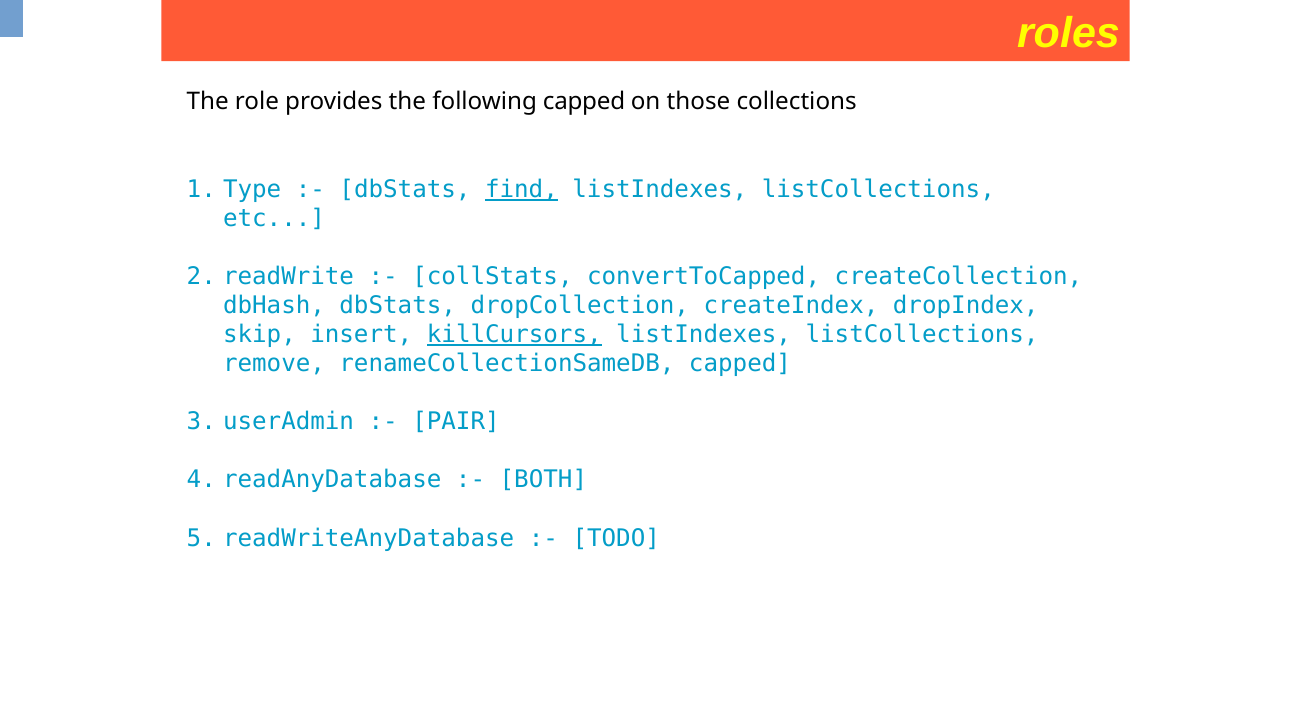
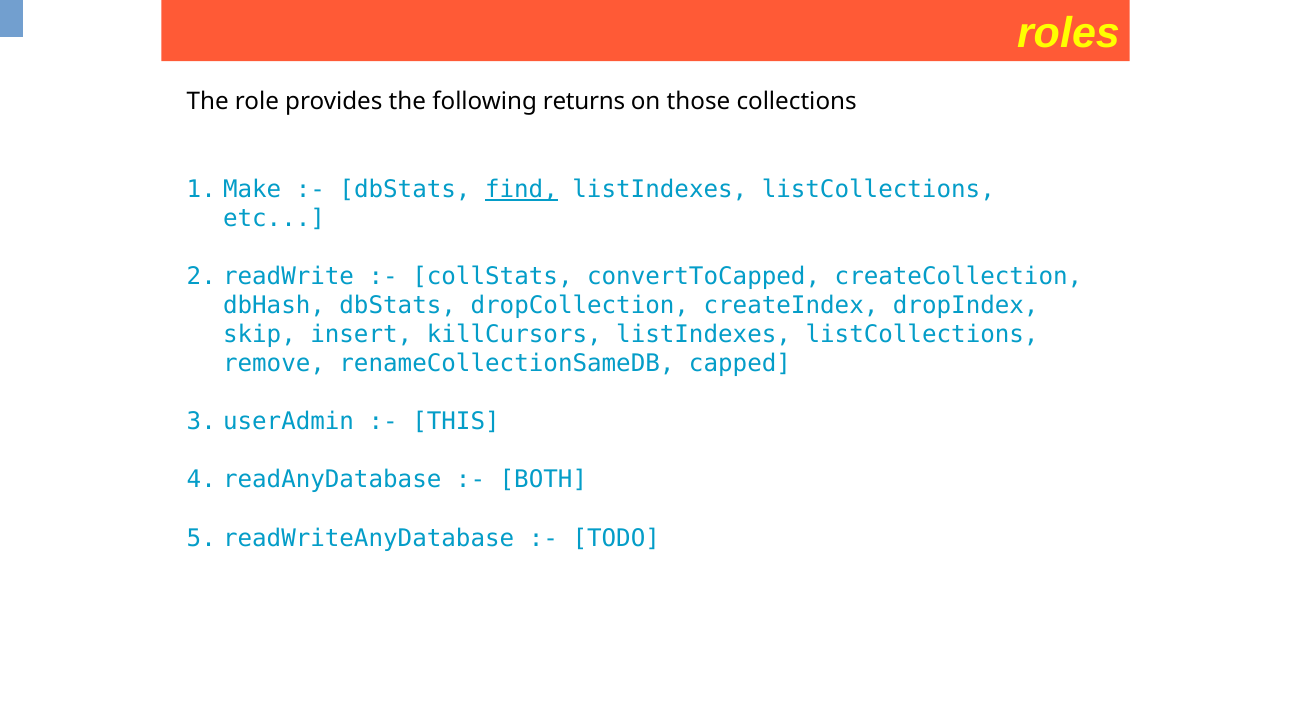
following capped: capped -> returns (584, 102)
Type: Type -> Make (252, 190)
killCursors underline: present -> none (514, 335)
PAIR: PAIR -> THIS (456, 422)
